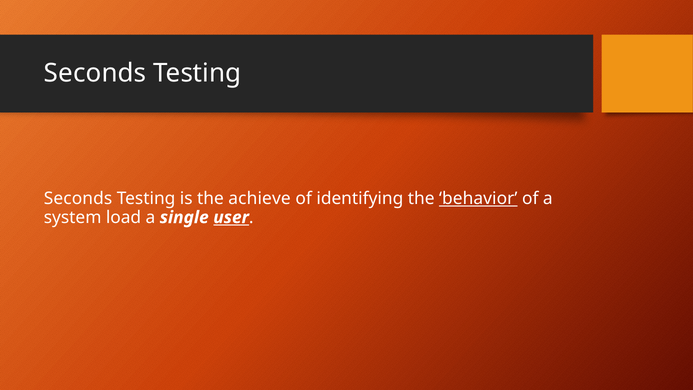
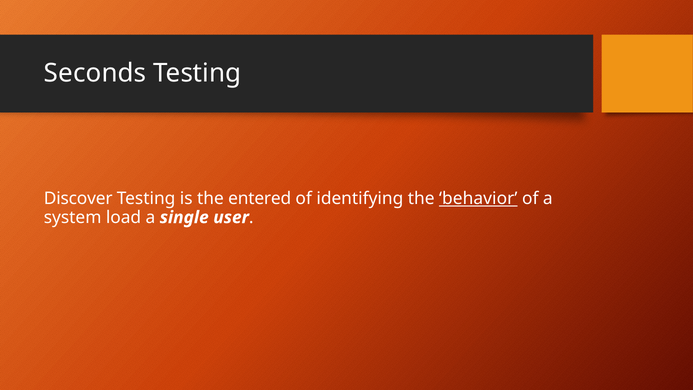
Seconds: Seconds -> Discover (78, 199)
achieve: achieve -> entered (260, 199)
user underline: present -> none (231, 217)
